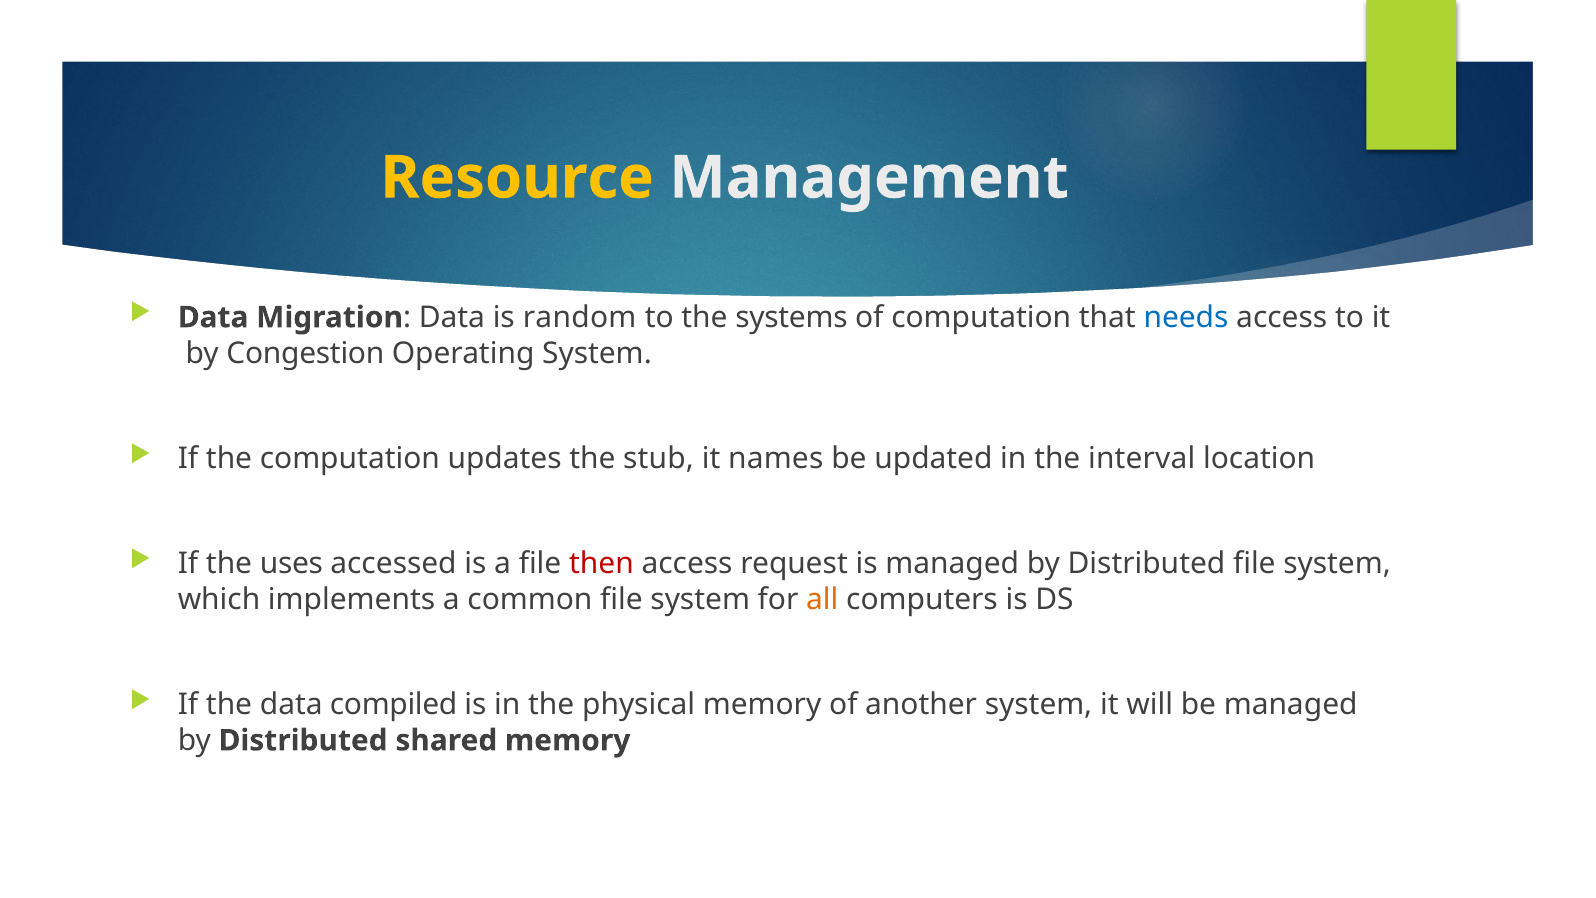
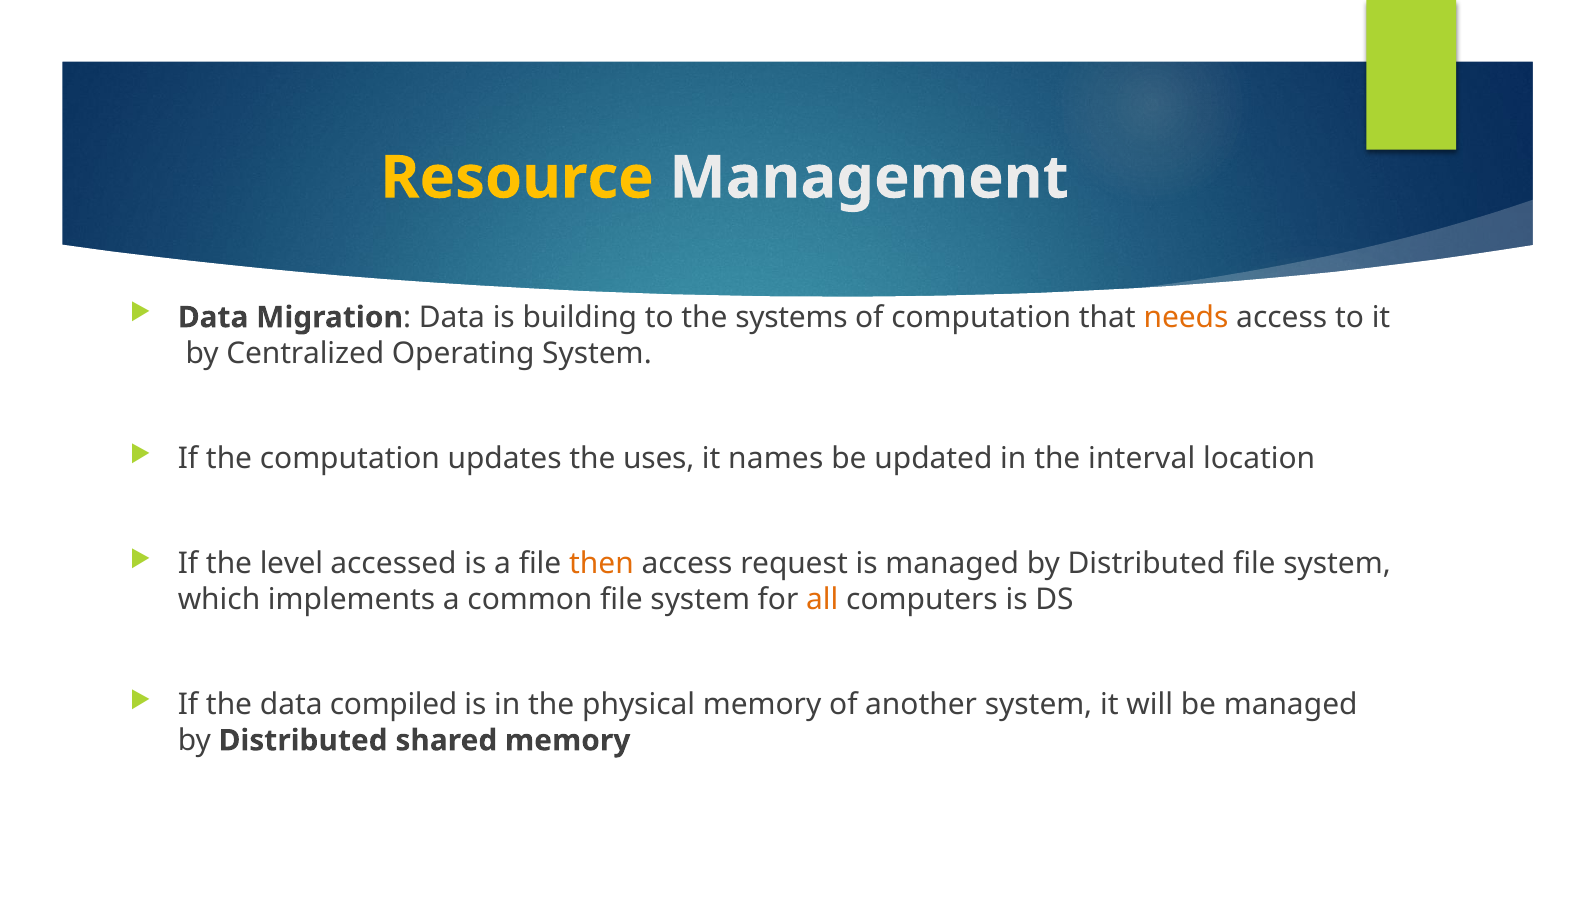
random: random -> building (580, 317)
needs colour: blue -> orange (1186, 317)
Congestion: Congestion -> Centralized (305, 353)
stub: stub -> uses (659, 458)
uses: uses -> level (291, 563)
then colour: red -> orange (601, 563)
